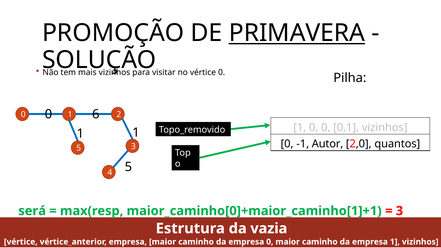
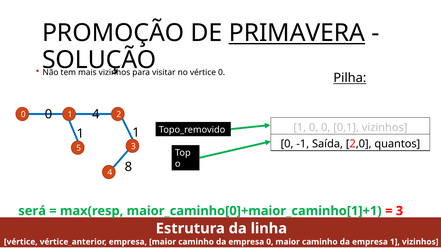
Pilha underline: none -> present (350, 78)
0 6: 6 -> 4 (96, 114)
Autor: Autor -> Saída (328, 144)
4 5: 5 -> 8 (128, 167)
vazia: vazia -> linha (269, 229)
